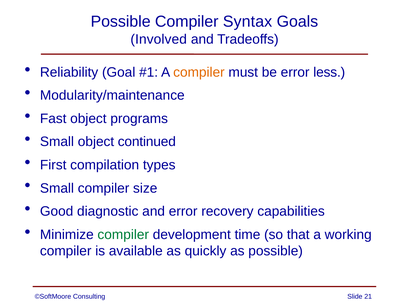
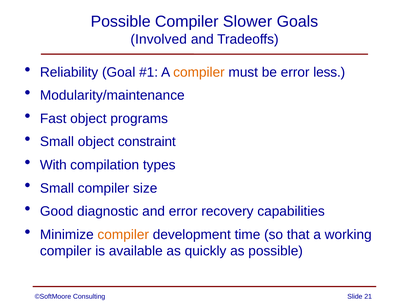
Syntax: Syntax -> Slower (248, 22)
continued: continued -> constraint (147, 142)
First: First -> With (53, 165)
compiler colour: green -> orange (123, 234)
